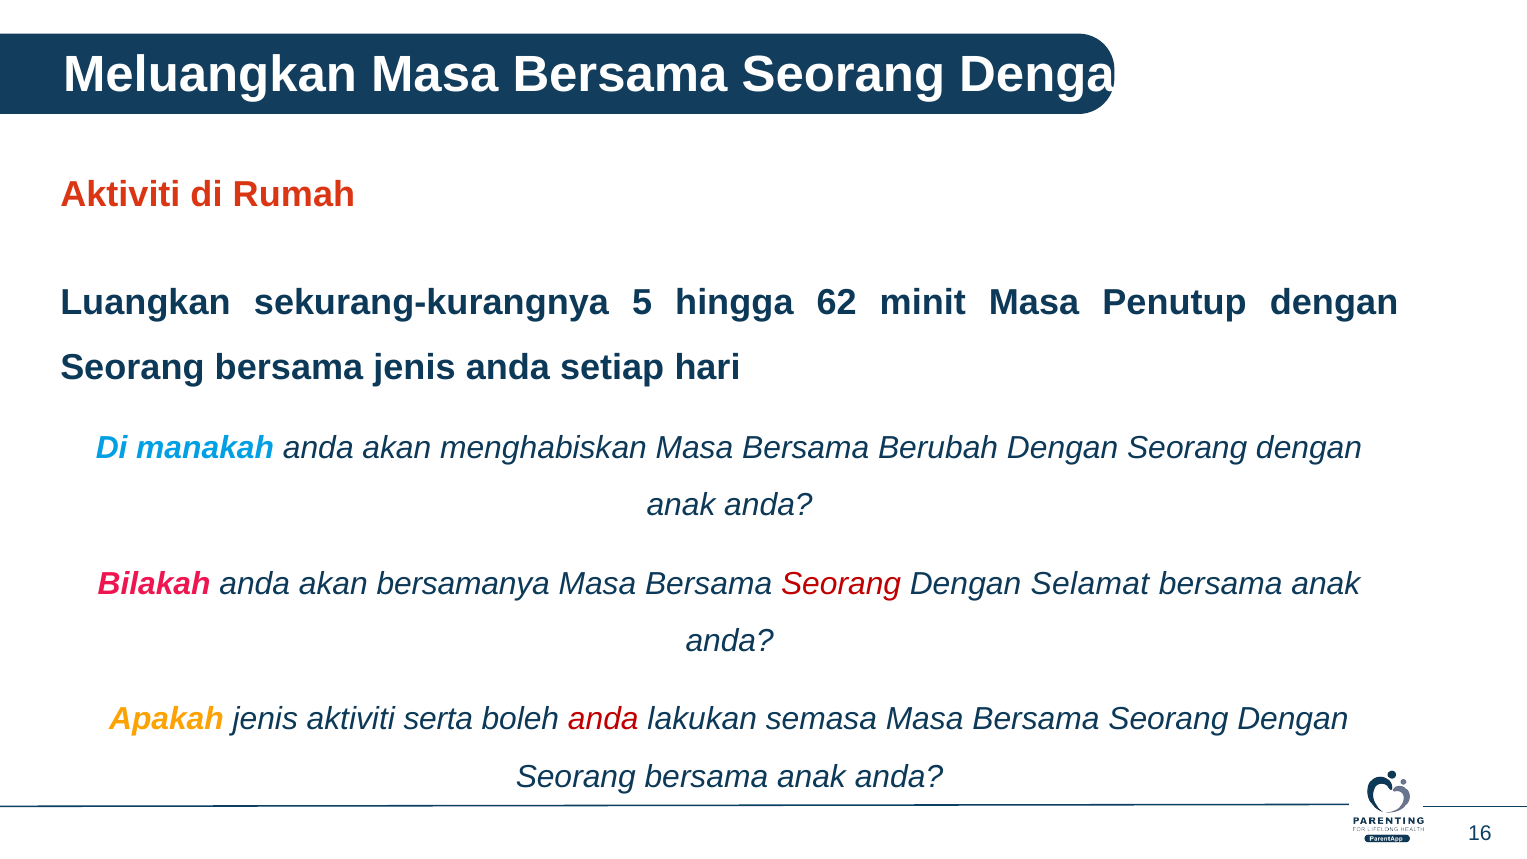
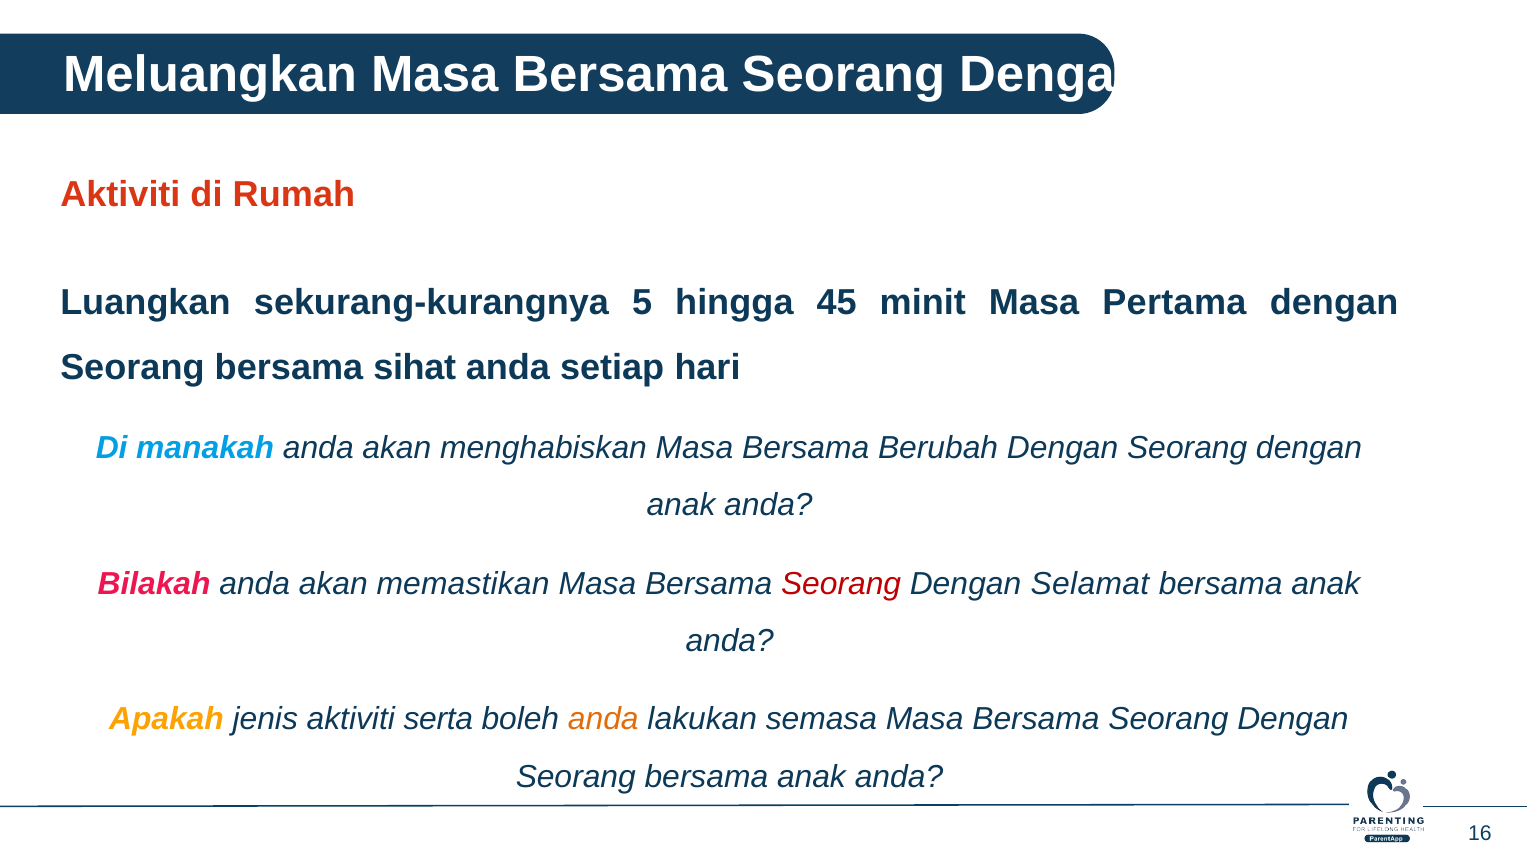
62: 62 -> 45 (837, 302)
Penutup: Penutup -> Pertama (1174, 302)
bersama jenis: jenis -> sihat (415, 367)
bersamanya: bersamanya -> memastikan (463, 584)
anda colour: red -> orange (603, 719)
